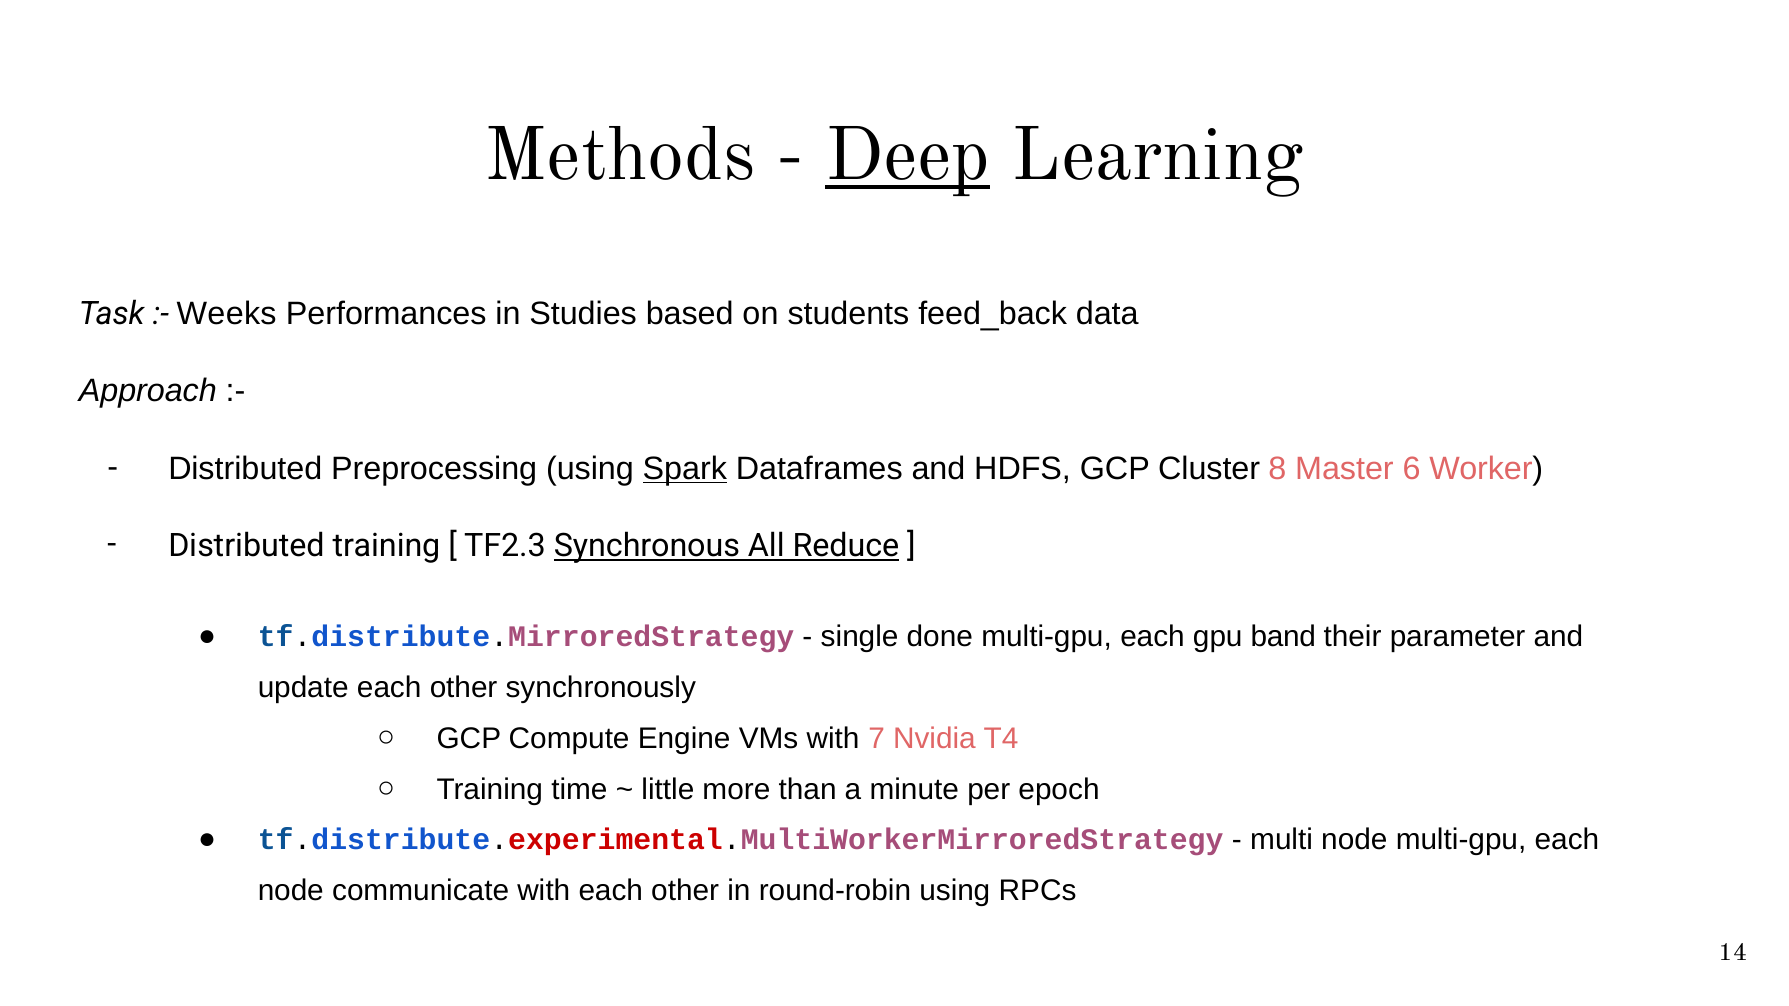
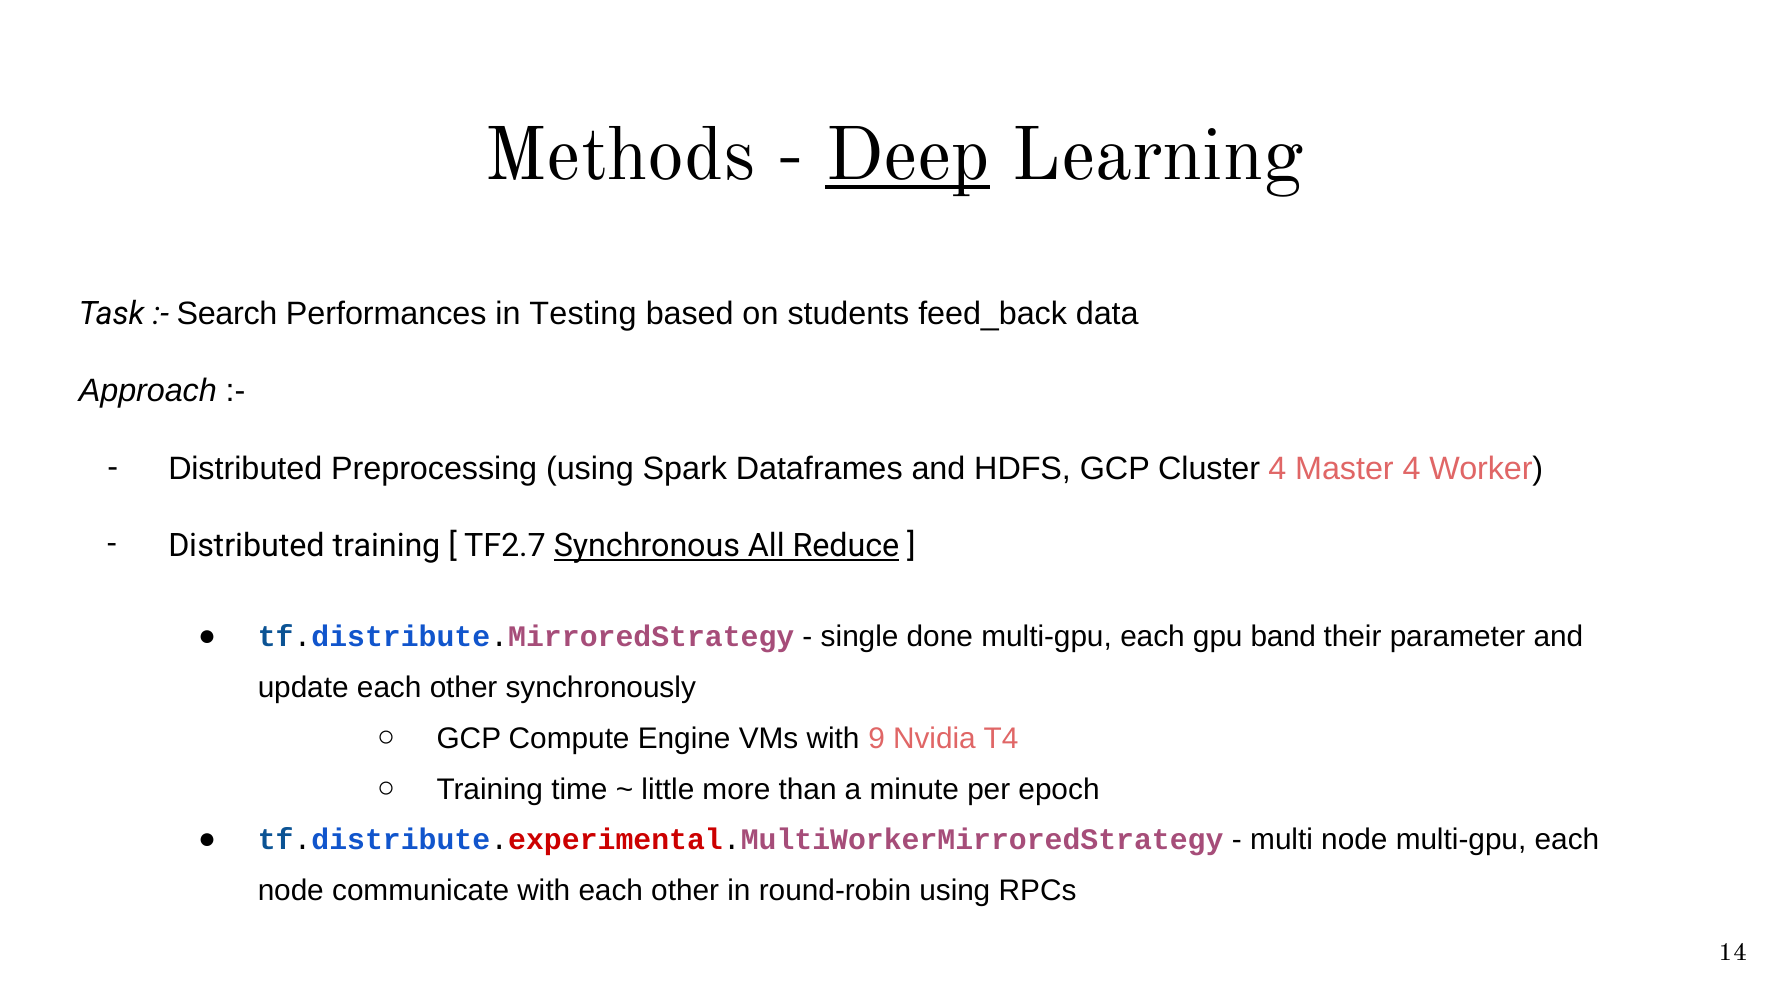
Weeks: Weeks -> Search (227, 314)
Studies: Studies -> Testing (583, 314)
Spark underline: present -> none (685, 469)
Cluster 8: 8 -> 4 (1277, 469)
Master 6: 6 -> 4 (1412, 469)
TF2.3: TF2.3 -> TF2.7 (505, 546)
7: 7 -> 9 (877, 739)
